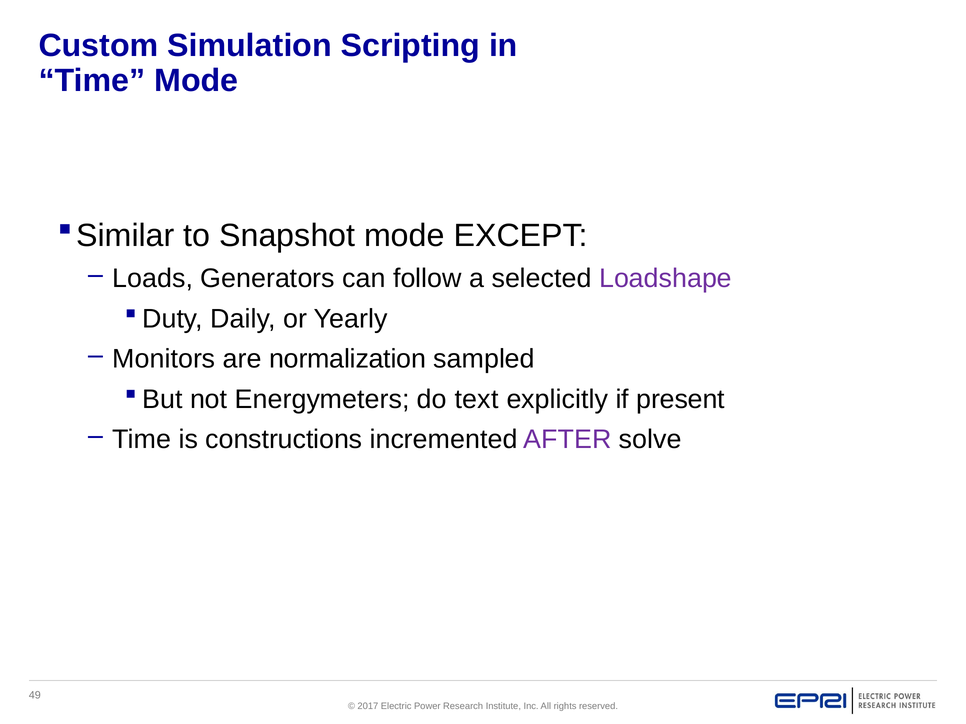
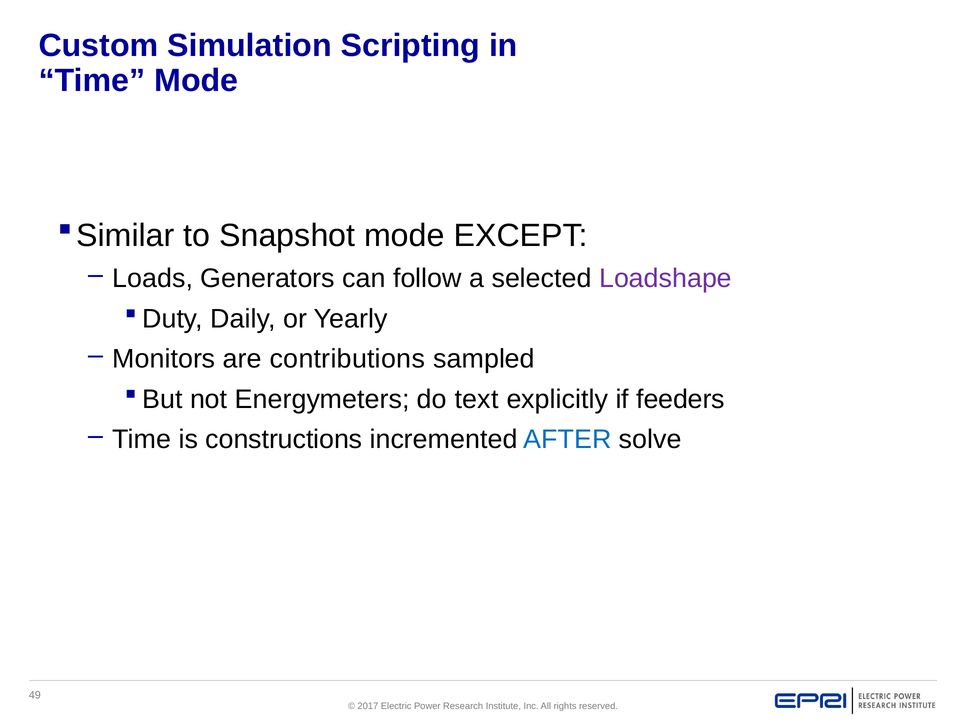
normalization: normalization -> contributions (347, 359)
present: present -> feeders (681, 400)
AFTER colour: purple -> blue (567, 440)
